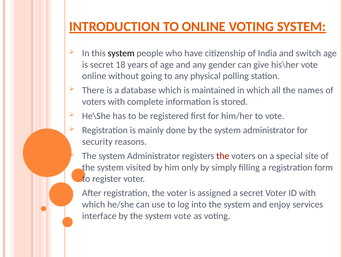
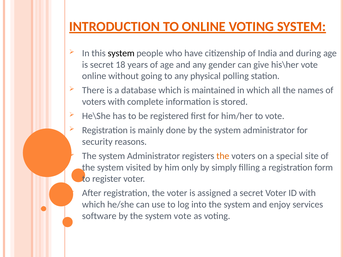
switch: switch -> during (308, 53)
the colour: red -> orange (223, 156)
interface: interface -> software (99, 216)
